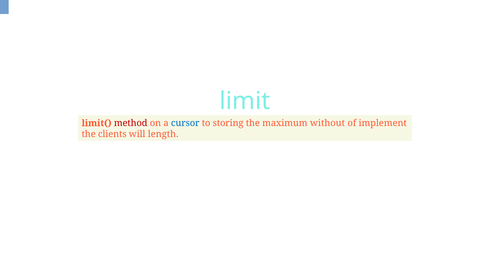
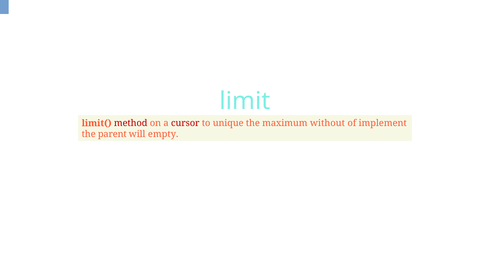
cursor colour: blue -> red (185, 123)
storing: storing -> unique (228, 123)
clients: clients -> parent (112, 134)
length: length -> empty (163, 134)
